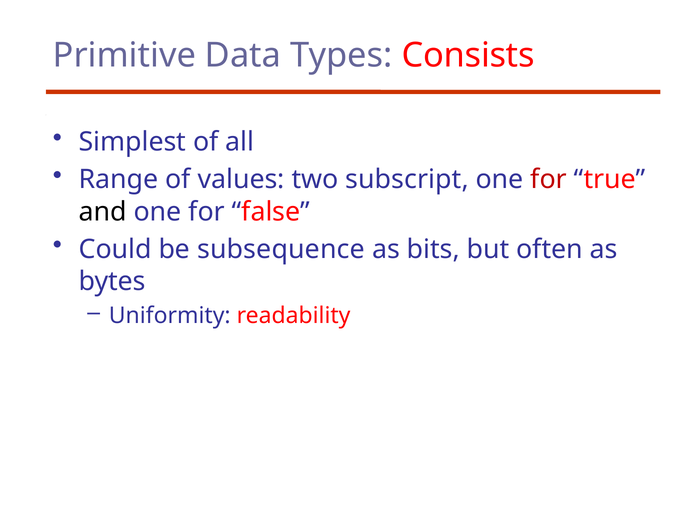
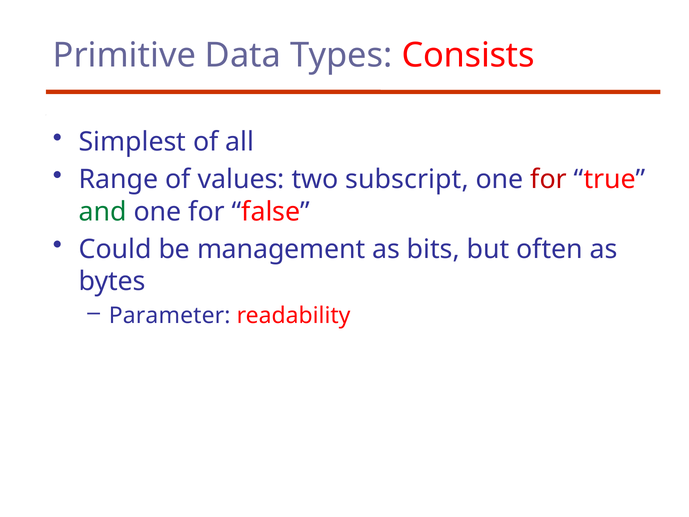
and colour: black -> green (103, 212)
subsequence: subsequence -> management (281, 249)
Uniformity: Uniformity -> Parameter (170, 316)
